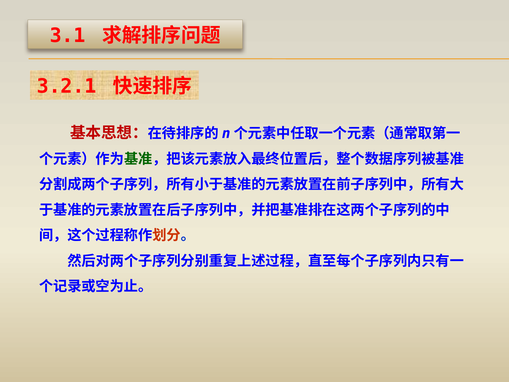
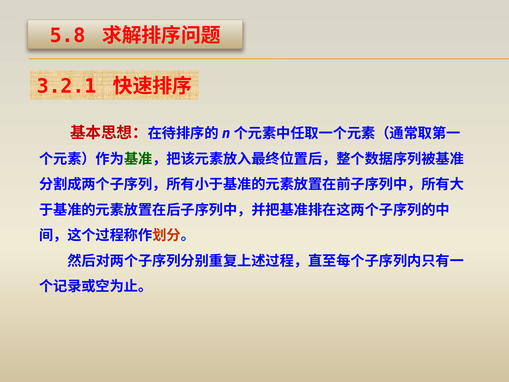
3.1: 3.1 -> 5.8 (68, 36)
